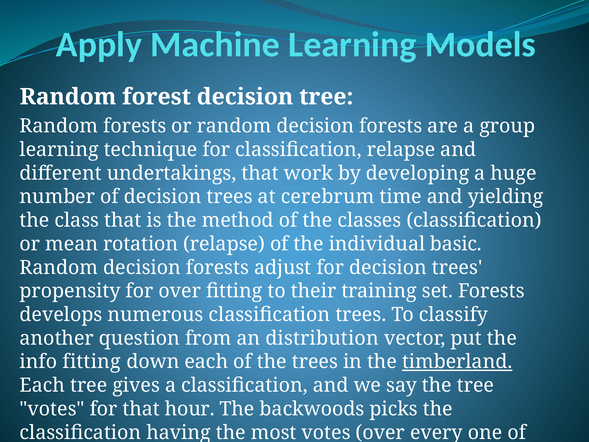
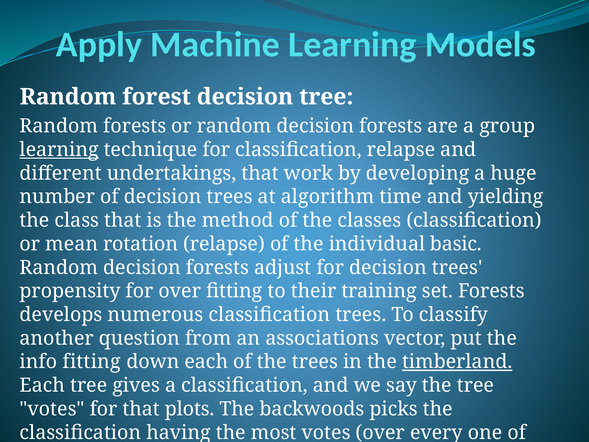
learning underline: none -> present (59, 150)
cerebrum: cerebrum -> algorithm (328, 197)
distribution: distribution -> associations (322, 338)
hour: hour -> plots (190, 409)
